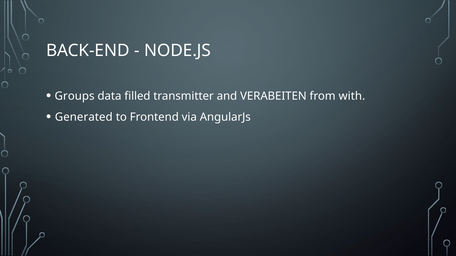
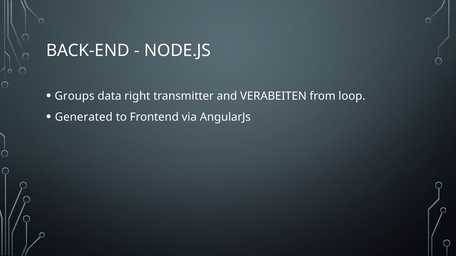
filled: filled -> right (137, 96)
with: with -> loop (352, 96)
